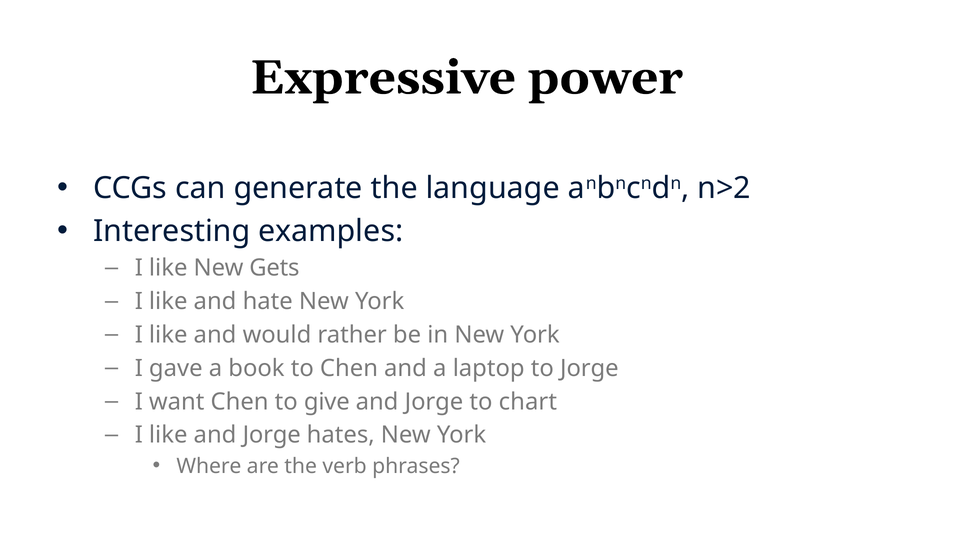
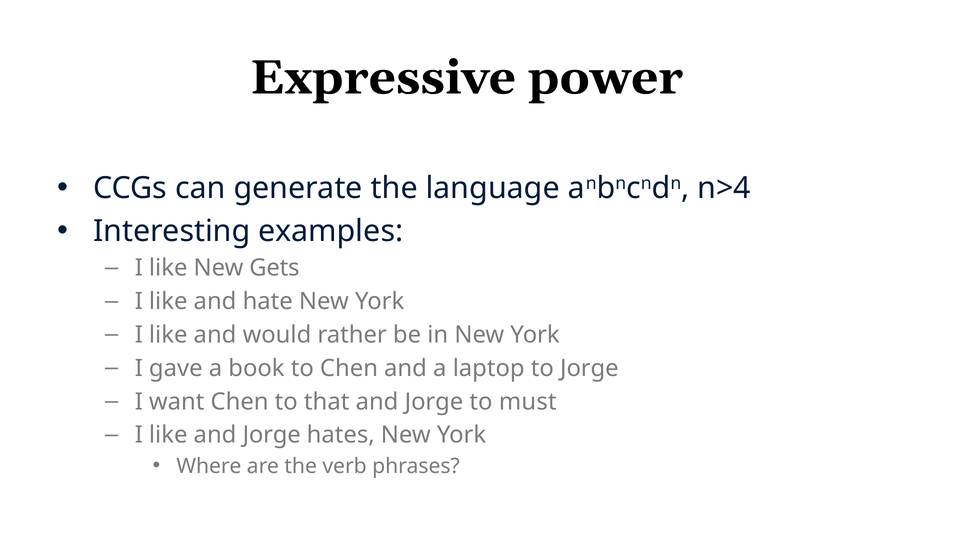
n>2: n>2 -> n>4 (724, 188)
give: give -> that (327, 401)
chart: chart -> must (528, 401)
